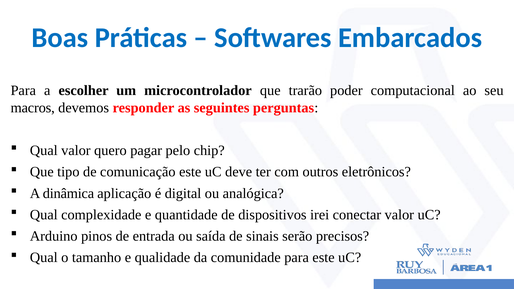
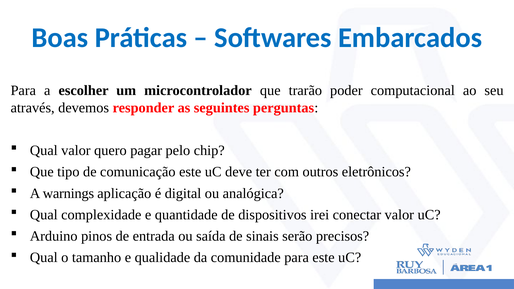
macros: macros -> através (33, 108)
dinâmica: dinâmica -> warnings (68, 193)
